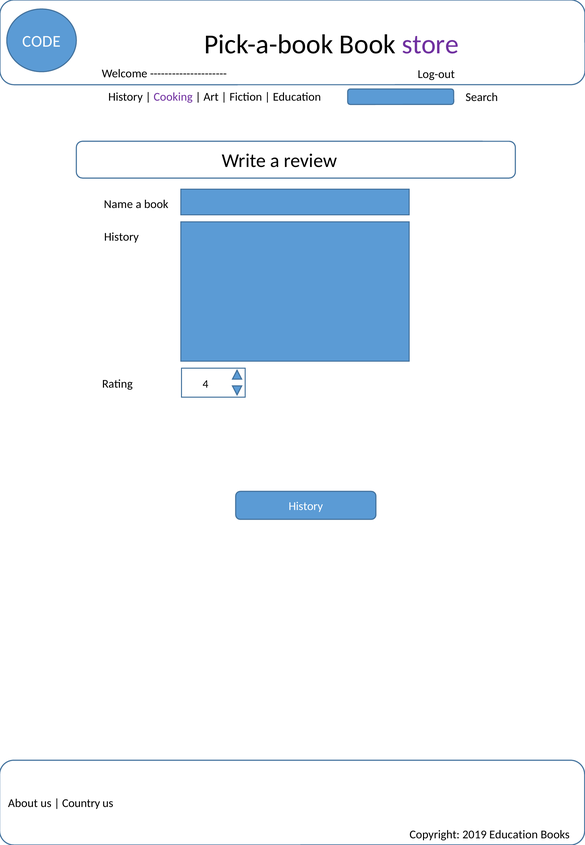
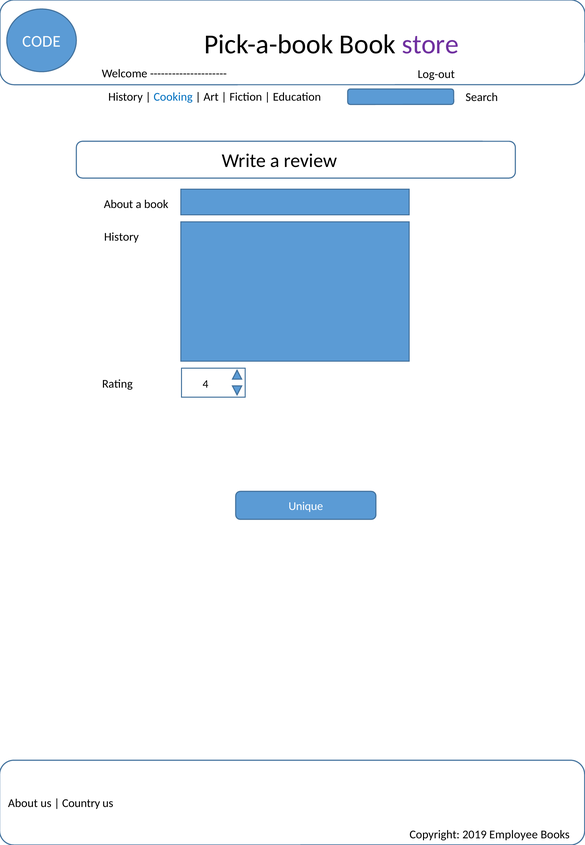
Cooking colour: purple -> blue (173, 97)
Name: Name -> About (118, 204)
History: History -> Unique (306, 506)
2019 Education: Education -> Employee (514, 834)
